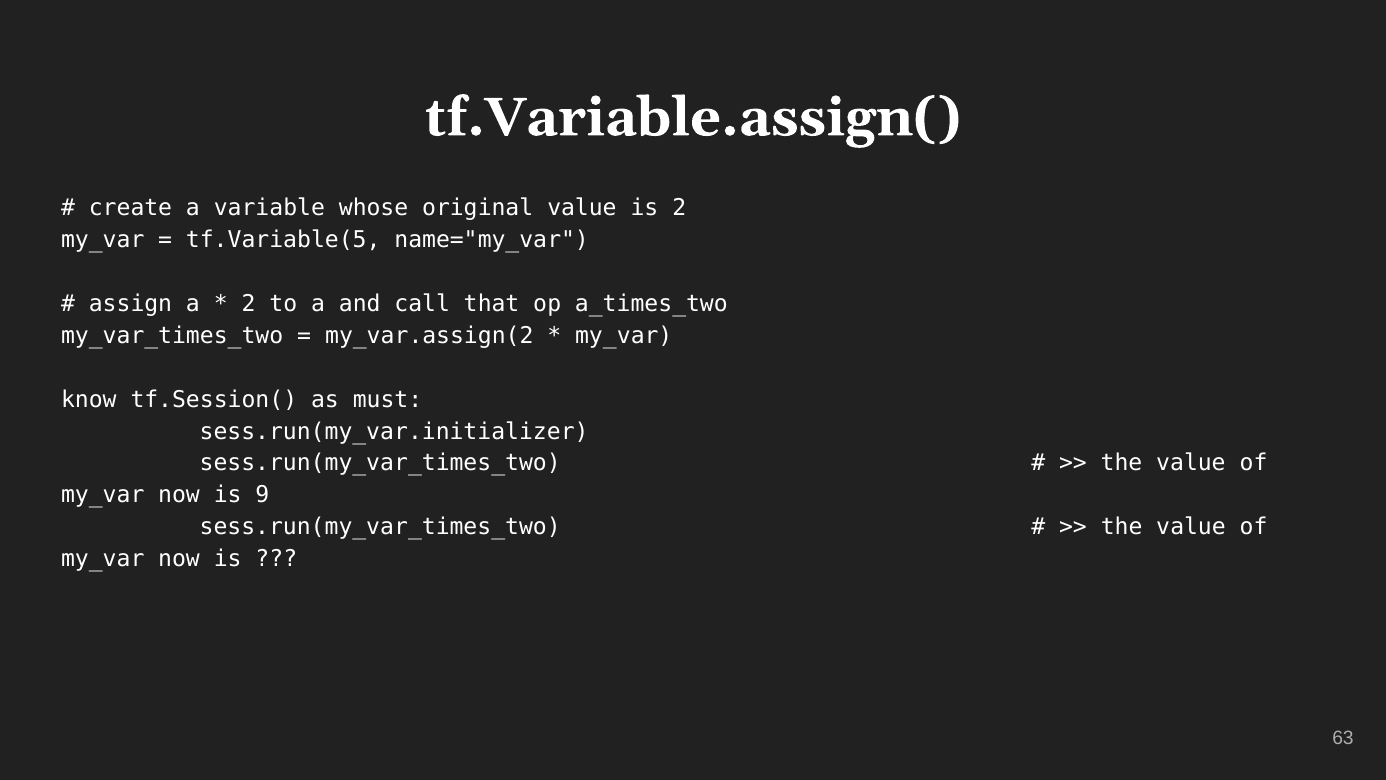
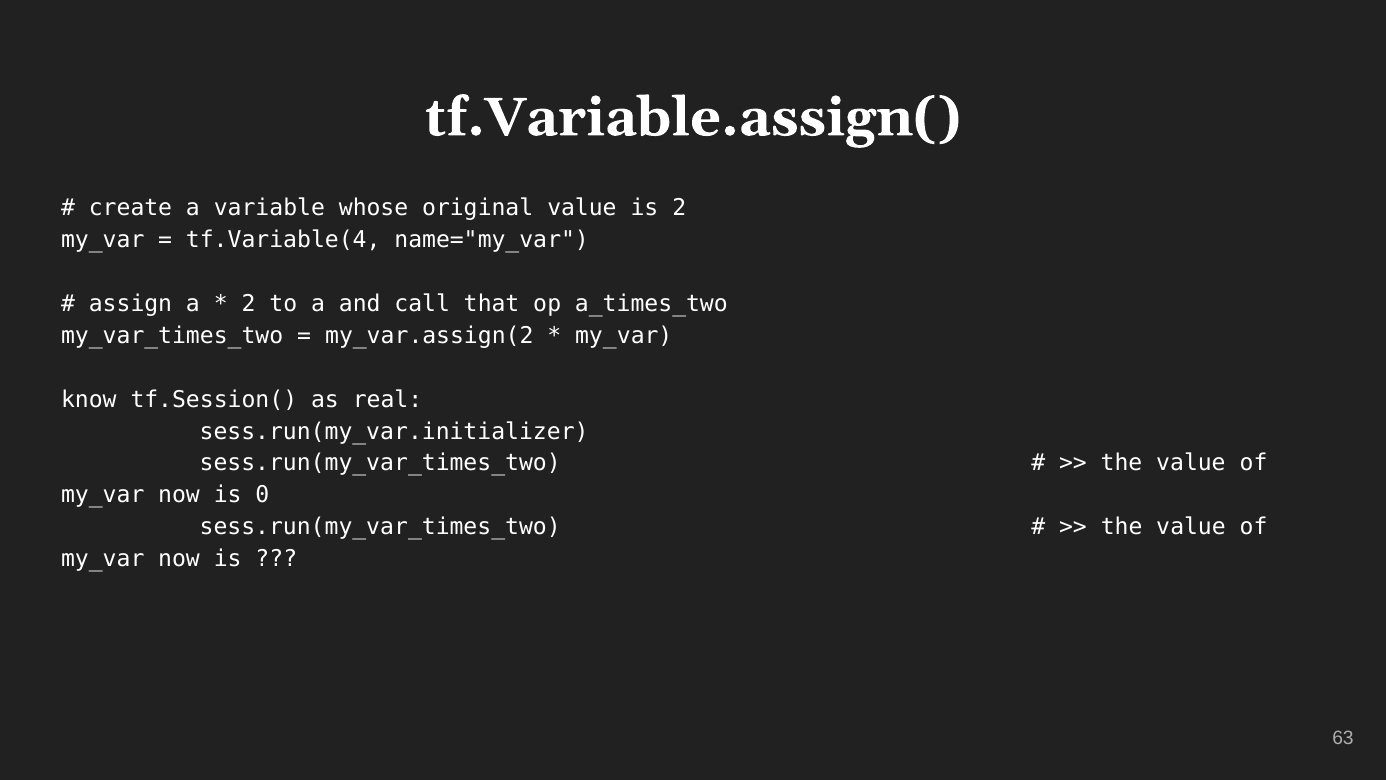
tf.Variable(5: tf.Variable(5 -> tf.Variable(4 (283, 240)
must: must -> real (388, 399)
9: 9 -> 0 (262, 495)
